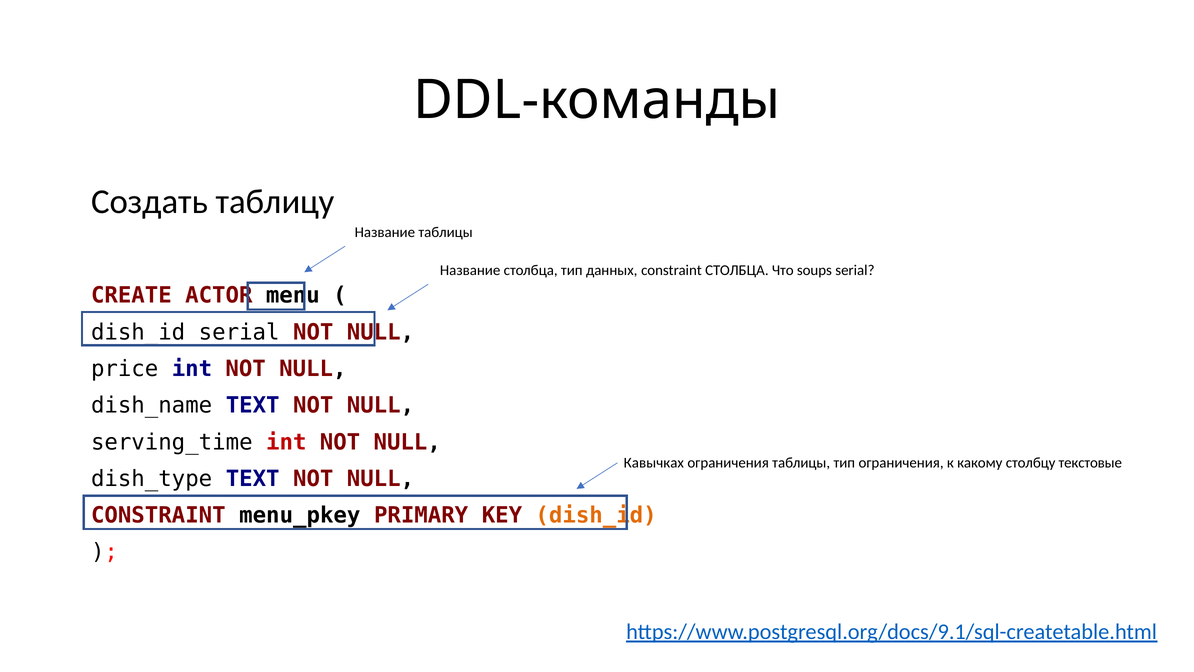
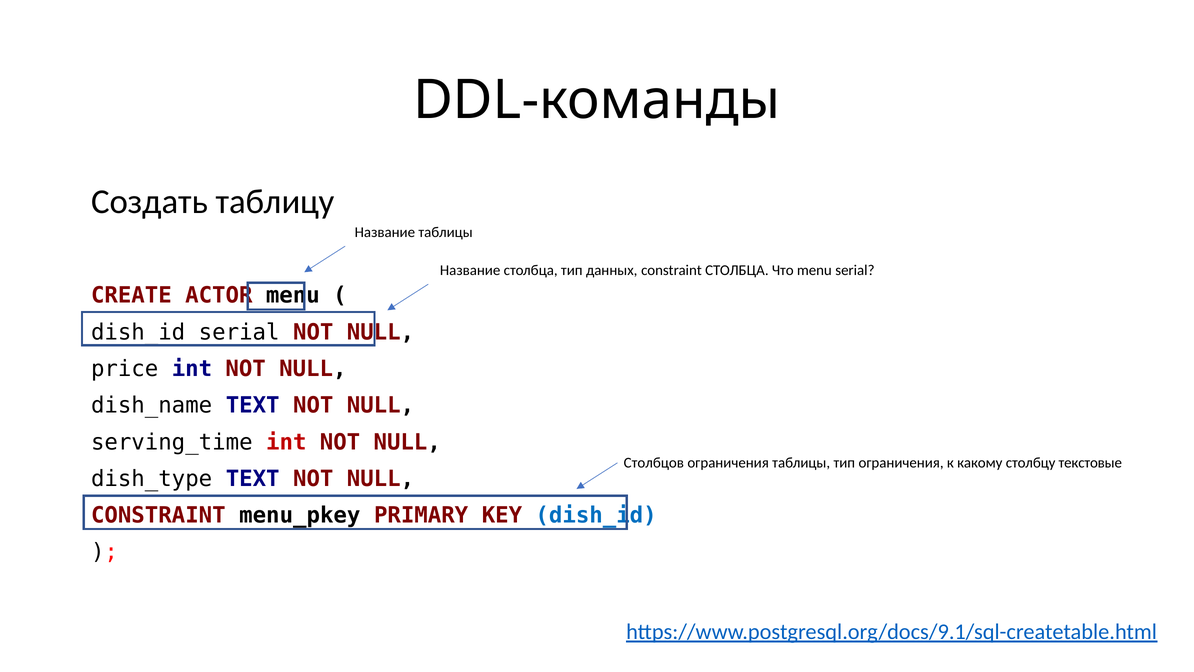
Что soups: soups -> menu (814, 270)
Кавычках: Кавычках -> Столбцов (654, 463)
dish_id colour: orange -> blue (596, 515)
